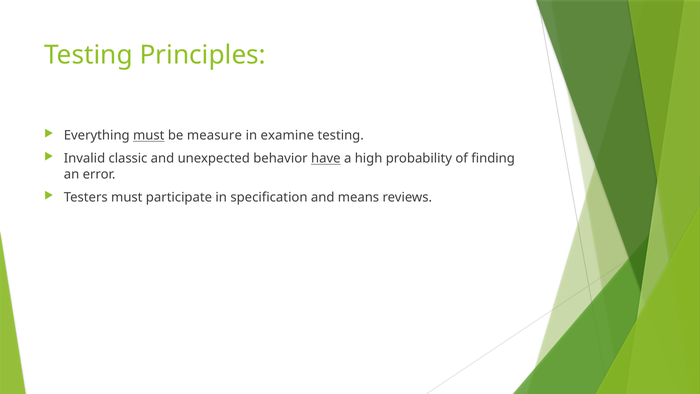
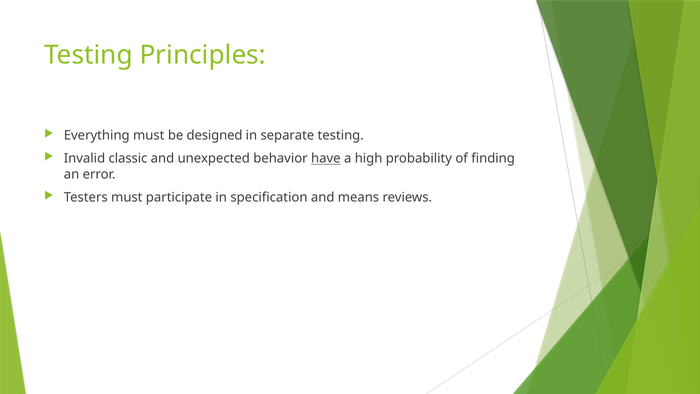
must underline: present -> none (149, 135)
measure: measure -> designed (215, 135)
examine: examine -> separate (287, 135)
